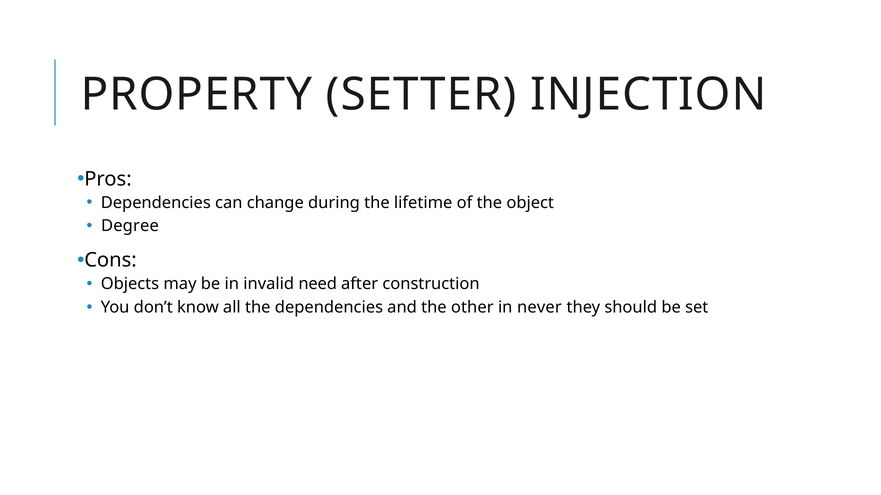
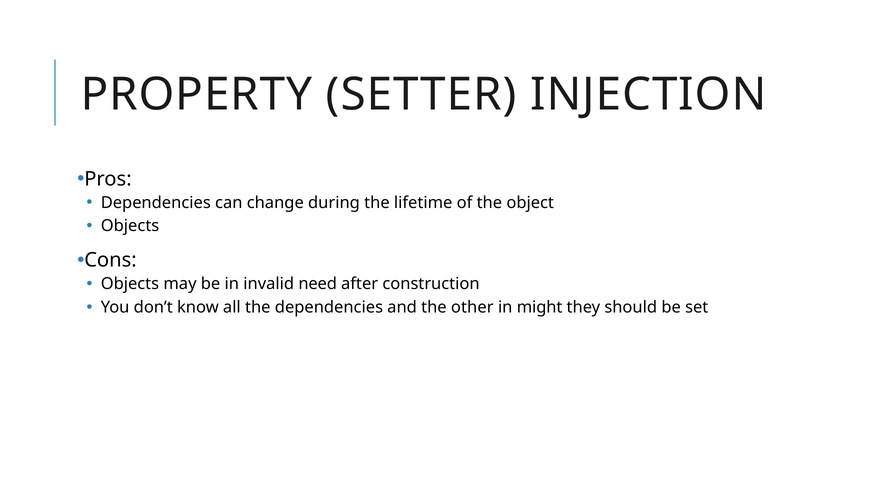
Degree: Degree -> Objects (130, 226)
never: never -> might (540, 308)
